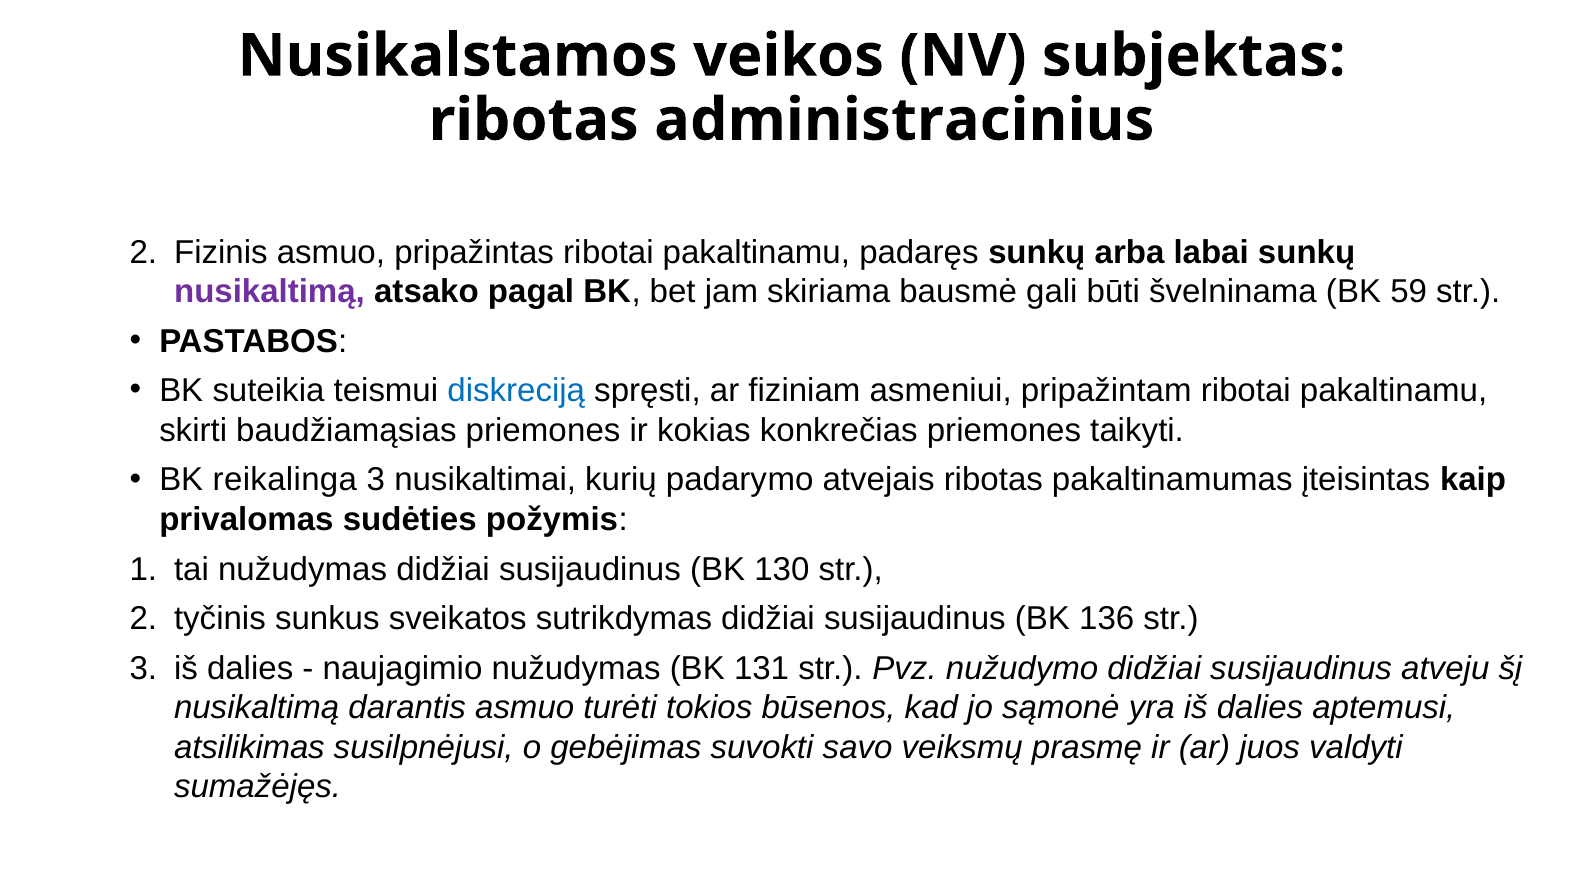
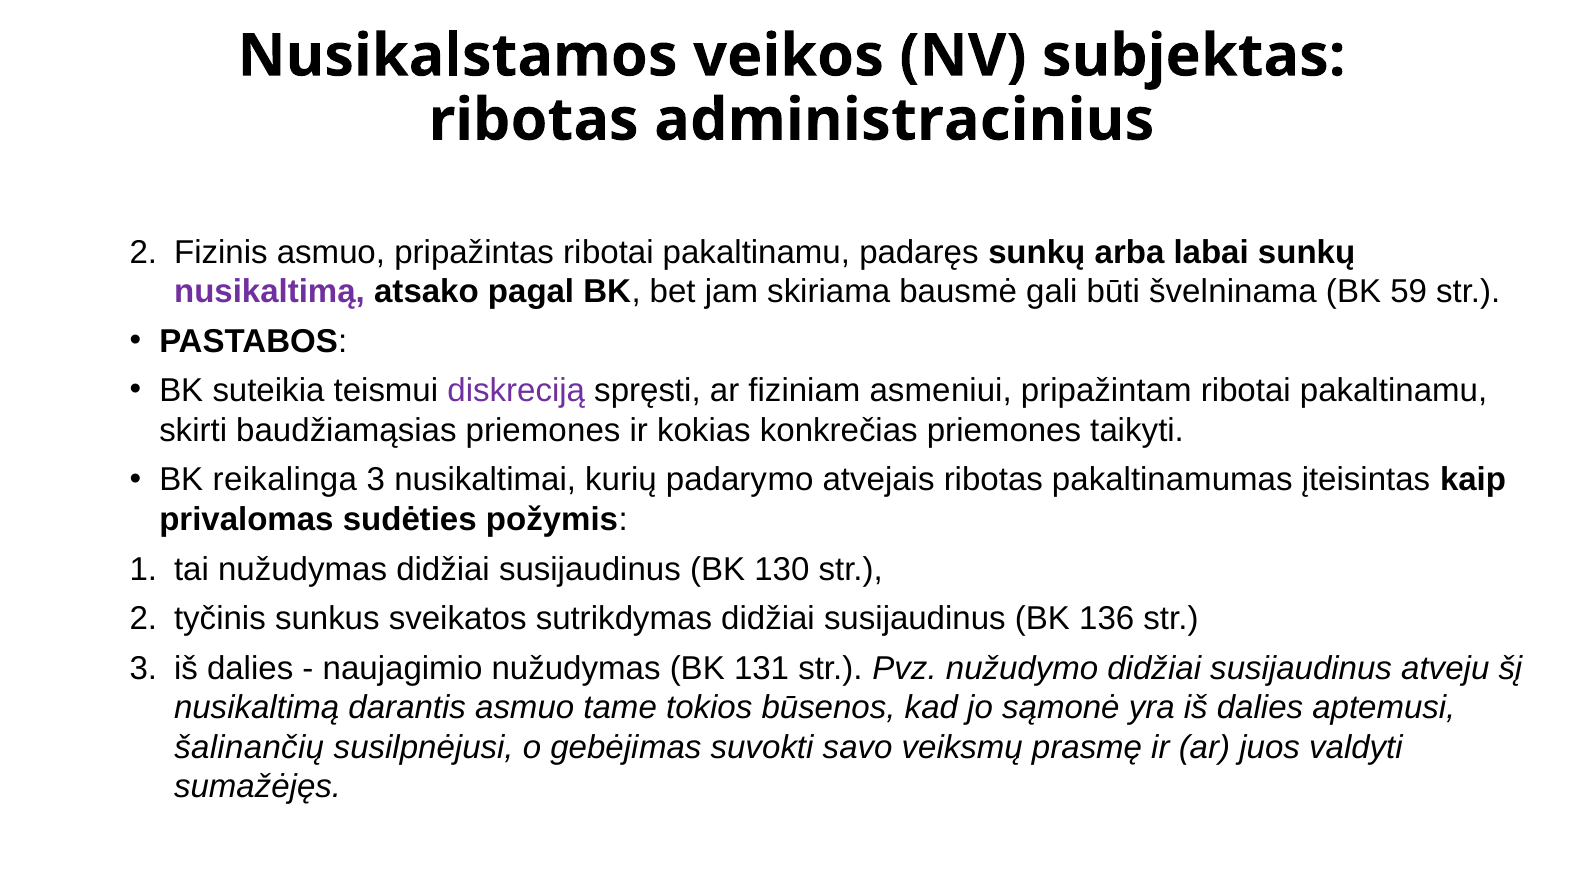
diskreciją colour: blue -> purple (516, 391)
turėti: turėti -> tame (620, 708)
atsilikimas: atsilikimas -> šalinančių (249, 747)
